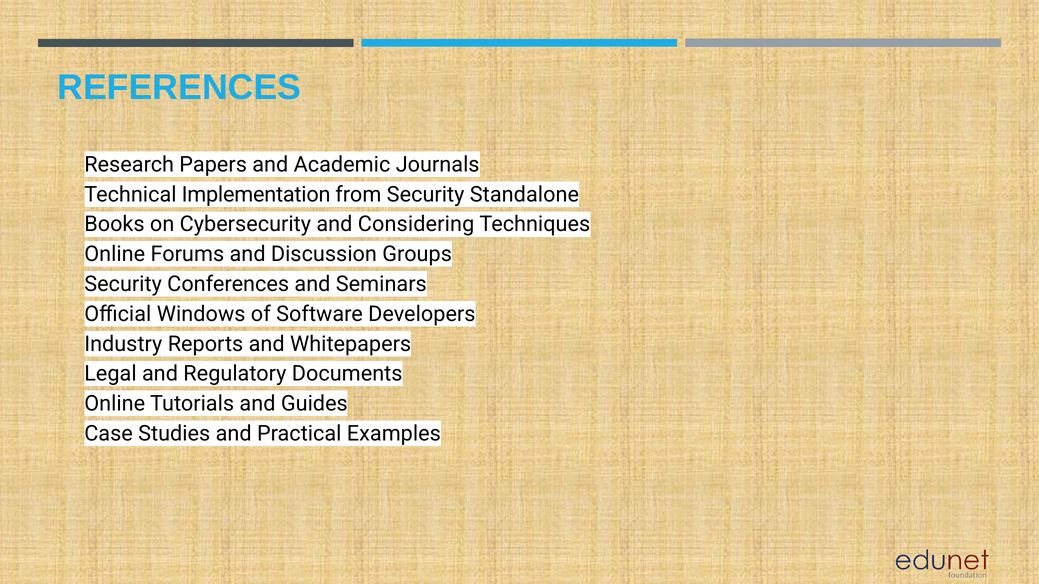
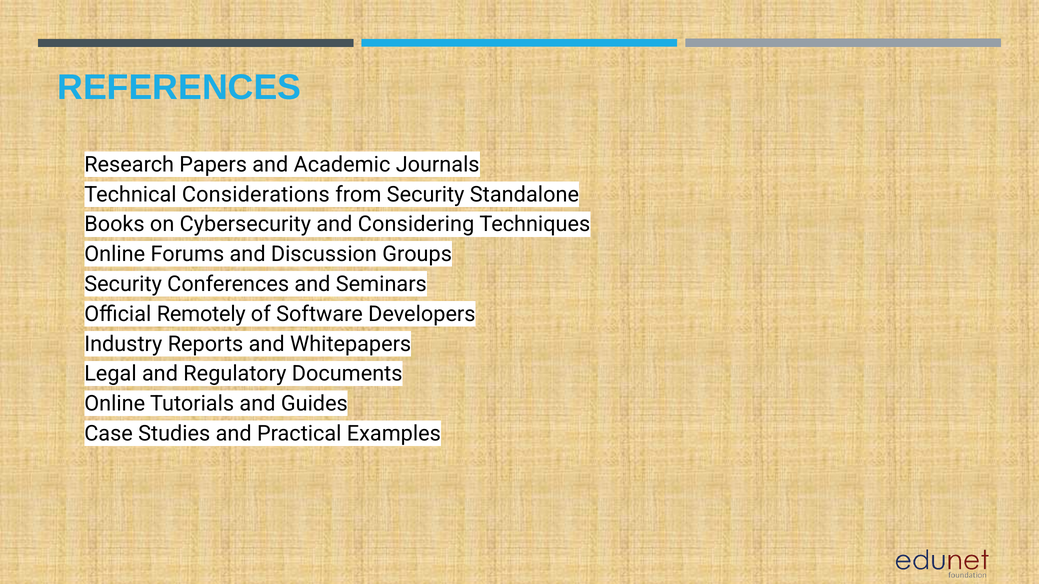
Implementation: Implementation -> Considerations (256, 195)
Windows: Windows -> Remotely (201, 314)
